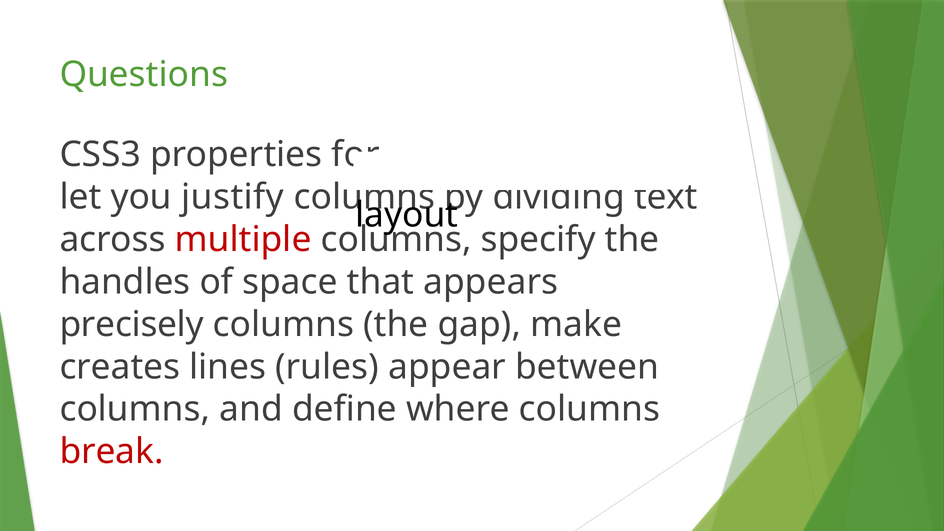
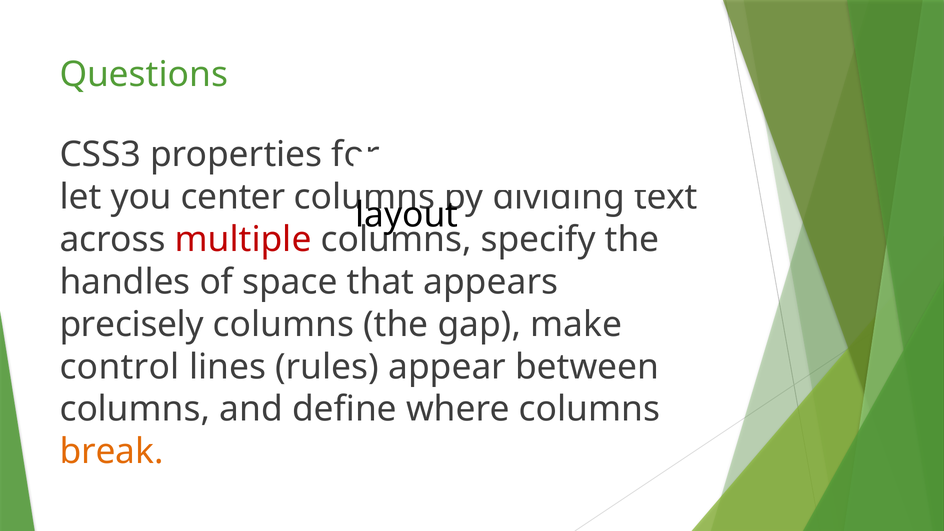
justify: justify -> center (233, 197)
creates: creates -> control (120, 367)
break colour: red -> orange (112, 452)
